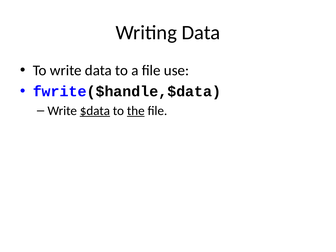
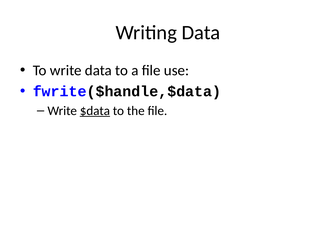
the underline: present -> none (136, 111)
